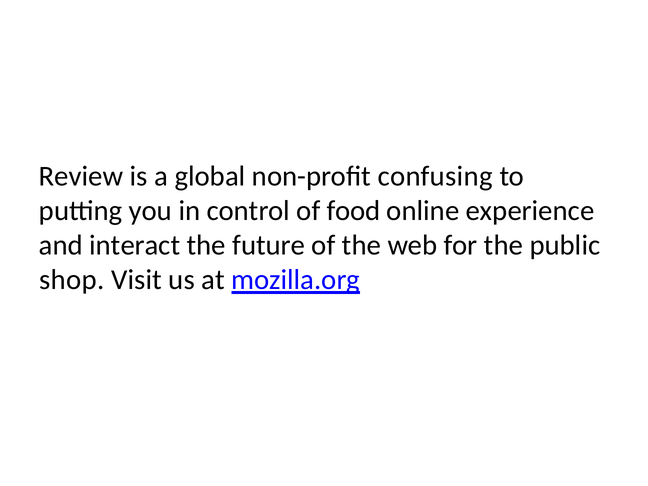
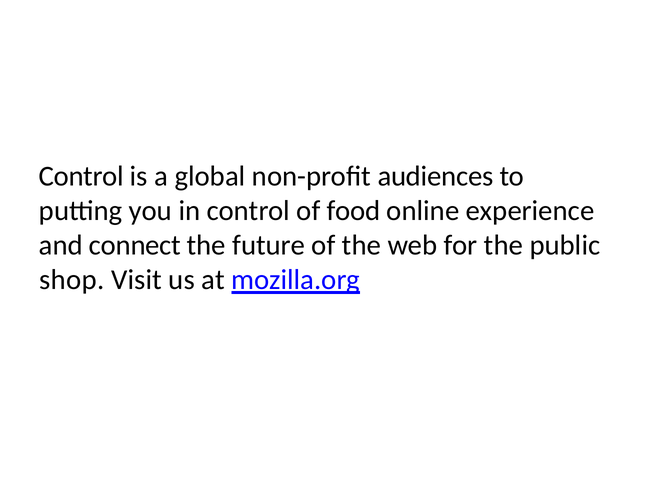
Review: Review -> Control (81, 176)
confusing: confusing -> audiences (435, 176)
interact: interact -> connect (135, 245)
